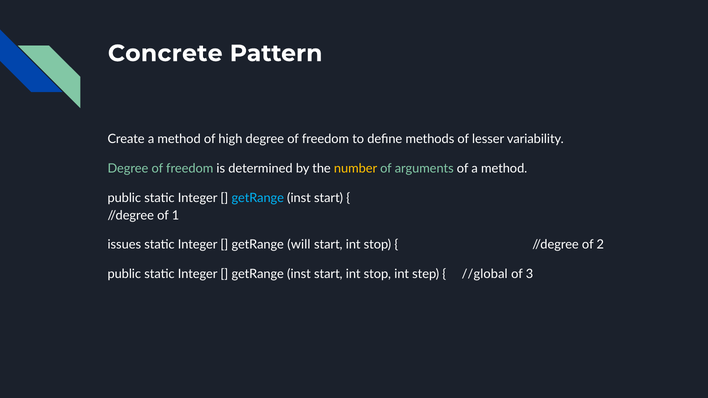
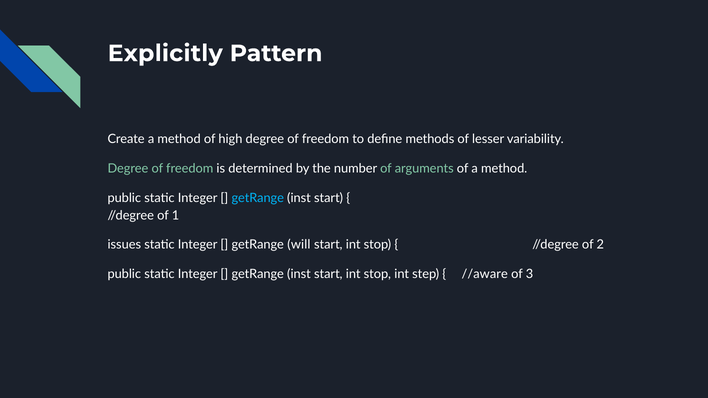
Concrete: Concrete -> Explicitly (165, 53)
number colour: yellow -> white (356, 169)
//global: //global -> //aware (485, 274)
